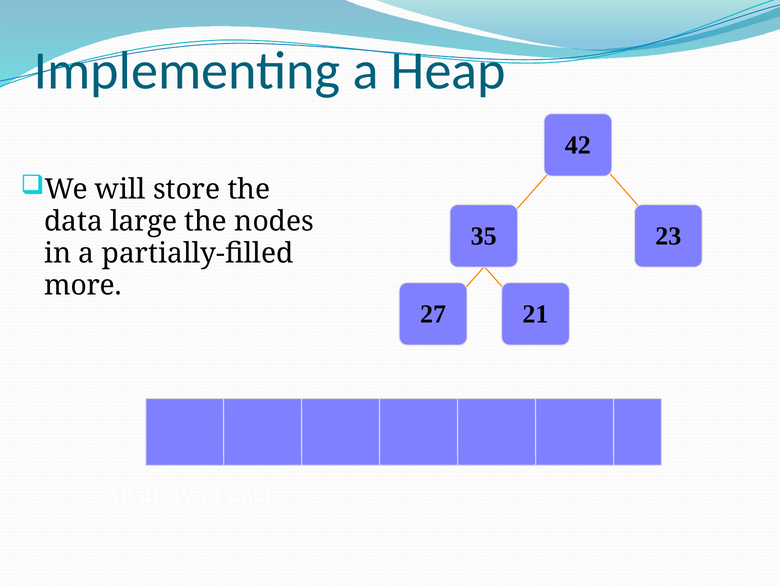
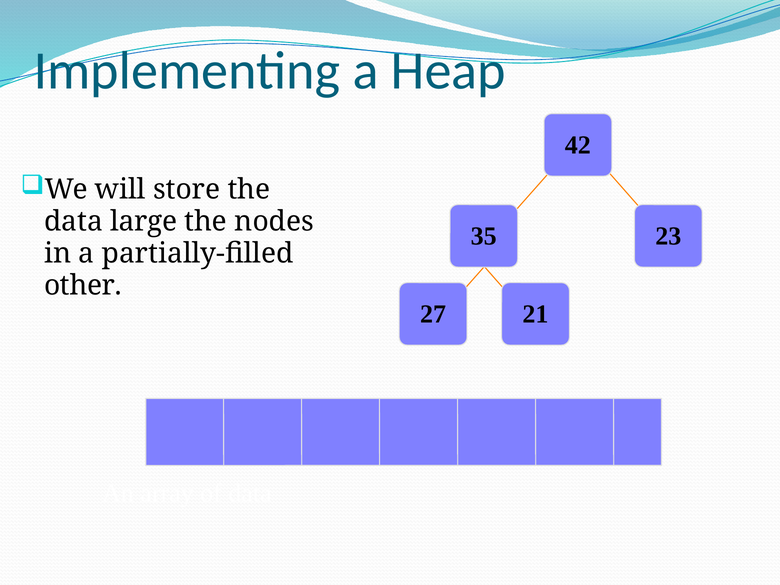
more: more -> other (83, 285)
